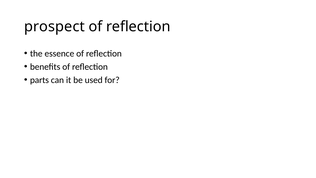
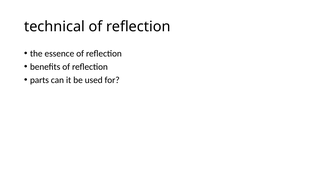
prospect: prospect -> technical (55, 27)
